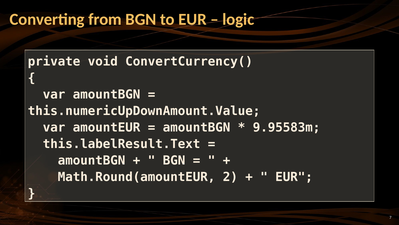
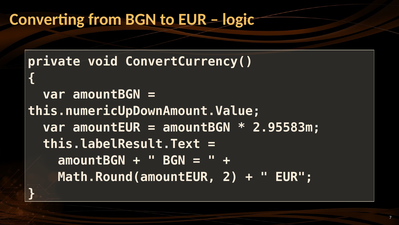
9.95583m: 9.95583m -> 2.95583m (287, 127)
